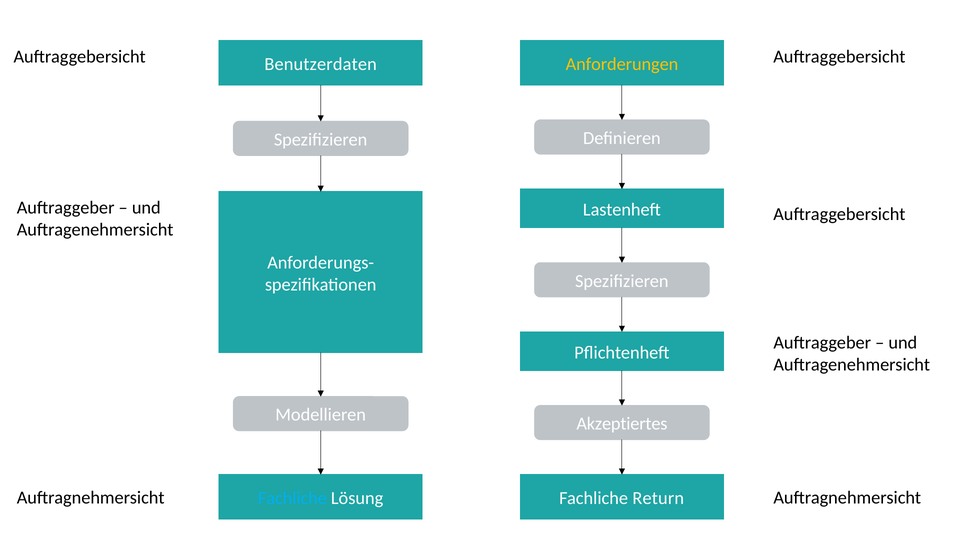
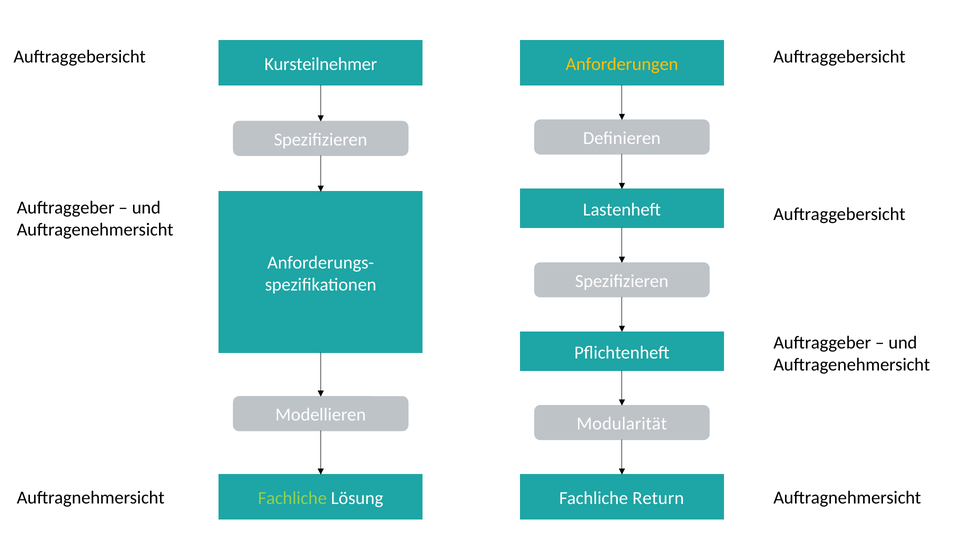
Benutzerdaten: Benutzerdaten -> Kursteilnehmer (321, 64)
Akzeptiertes: Akzeptiertes -> Modularität (622, 424)
Fachliche colour: light blue -> light green (292, 498)
